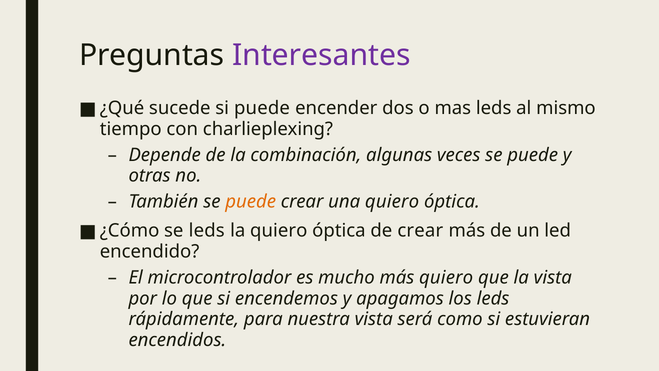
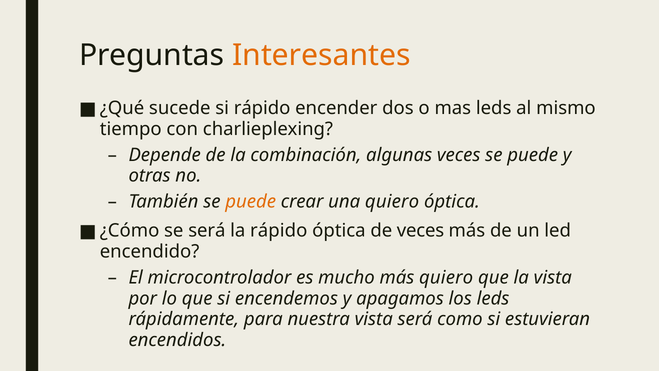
Interesantes colour: purple -> orange (321, 55)
si puede: puede -> rápido (262, 108)
se leds: leds -> será (207, 231)
la quiero: quiero -> rápido (279, 231)
de crear: crear -> veces (420, 231)
